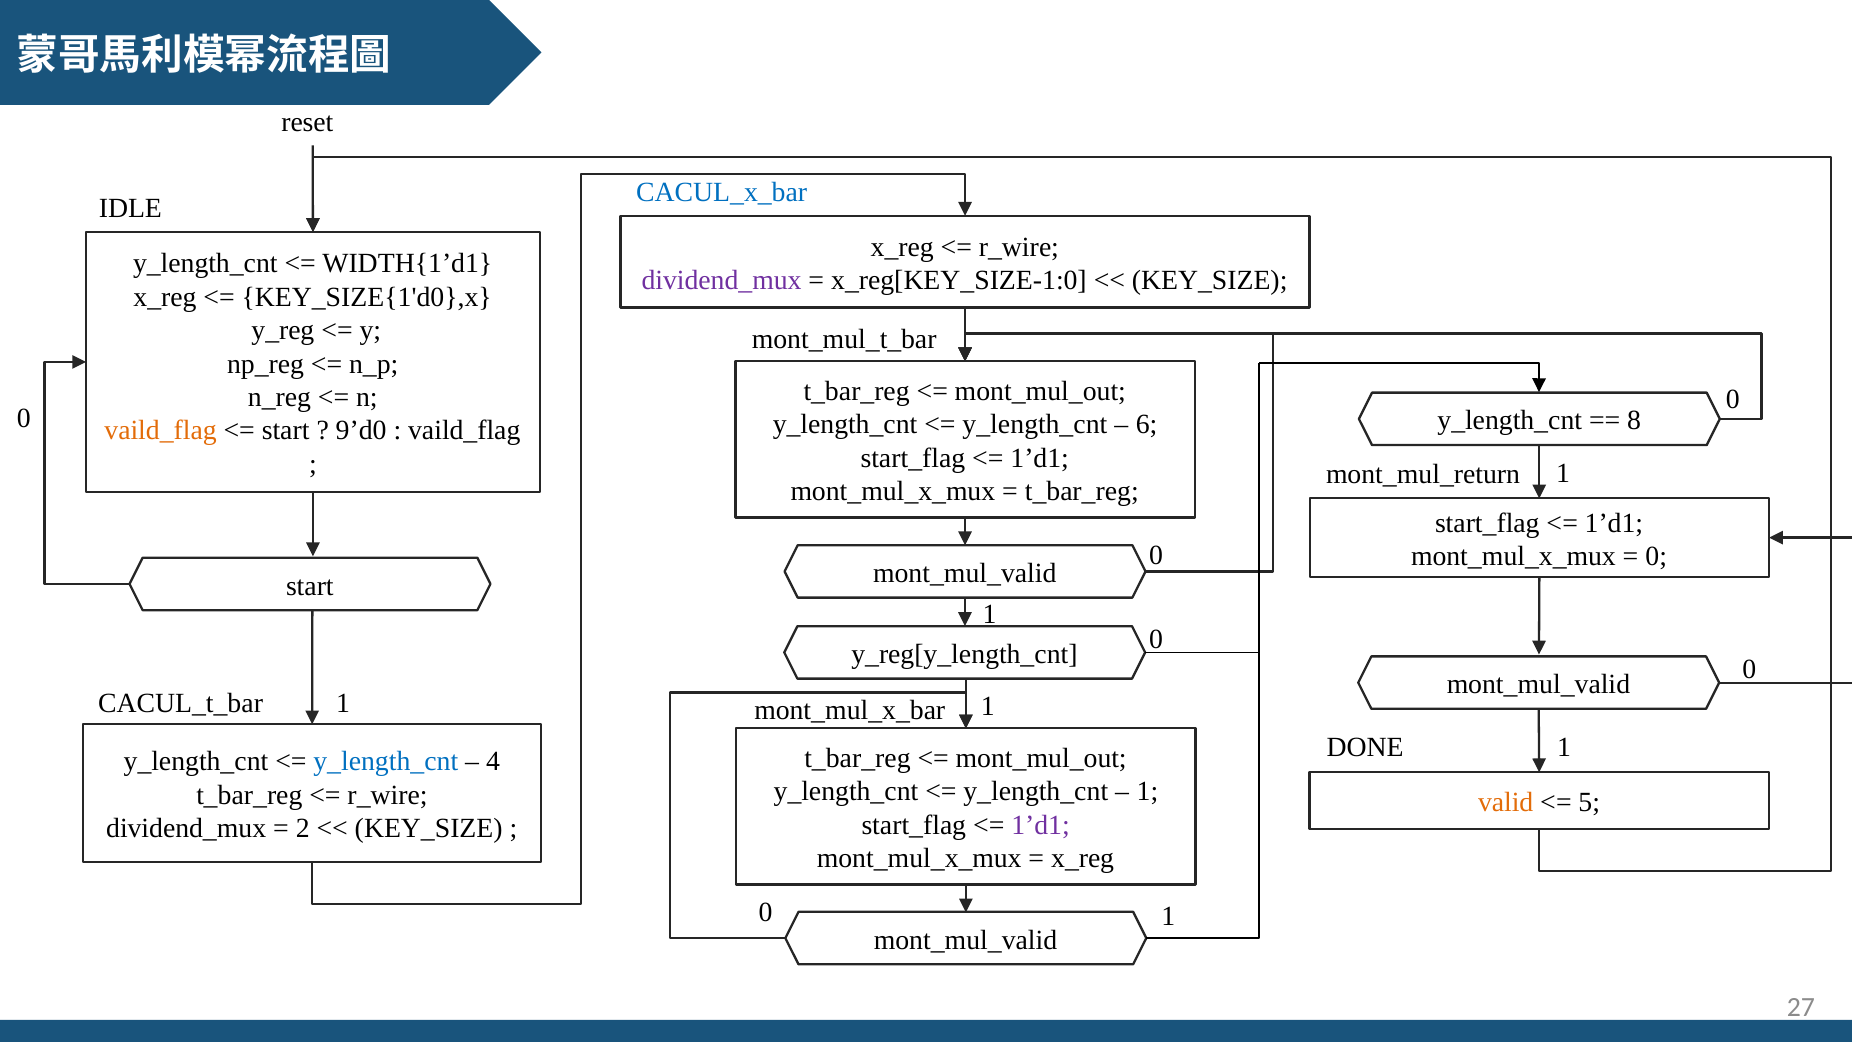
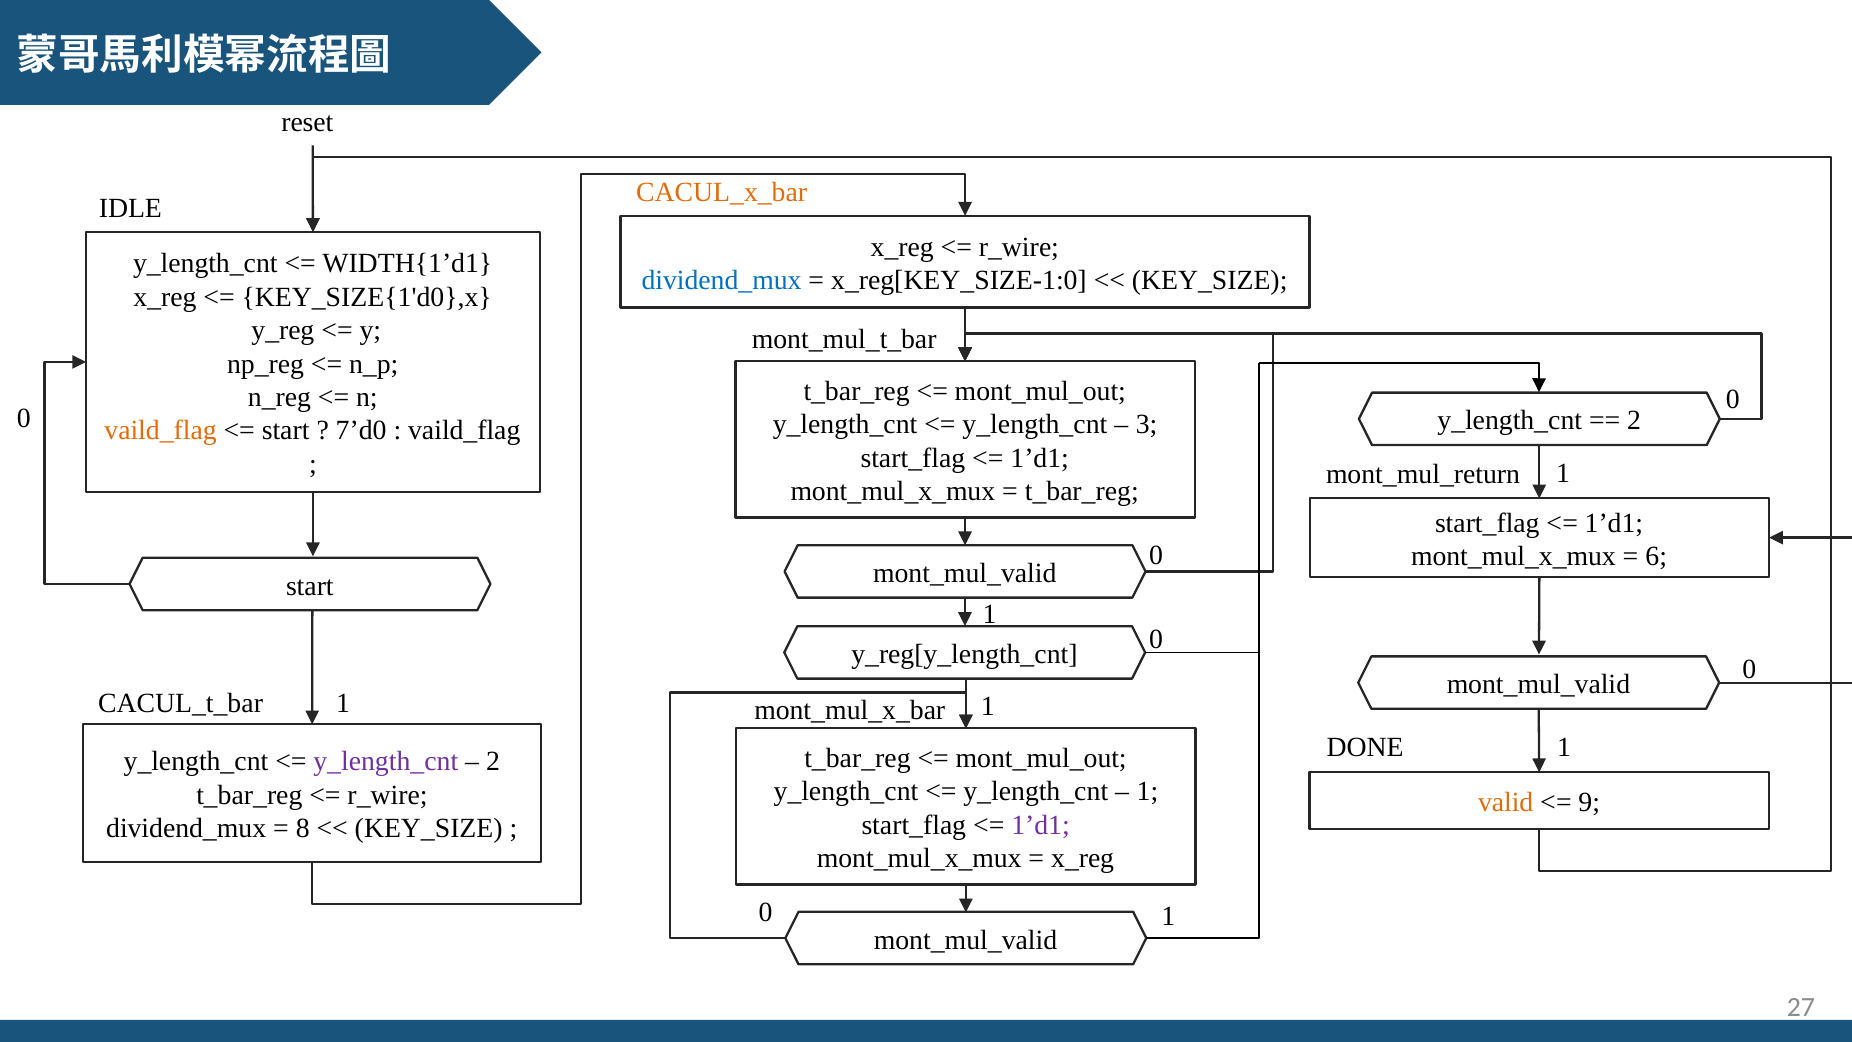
CACUL_x_bar colour: blue -> orange (722, 193)
dividend_mux colour: purple -> blue (722, 280)
8: 8 -> 2 (1634, 421)
6: 6 -> 3 (1147, 424)
9’d0: 9’d0 -> 7’d0 (361, 430)
0: 0 -> 6 (1656, 556)
y_length_cnt colour: blue -> purple (386, 762)
4: 4 -> 2 (493, 762)
5: 5 -> 9 (1589, 802)
2: 2 -> 8 (303, 828)
